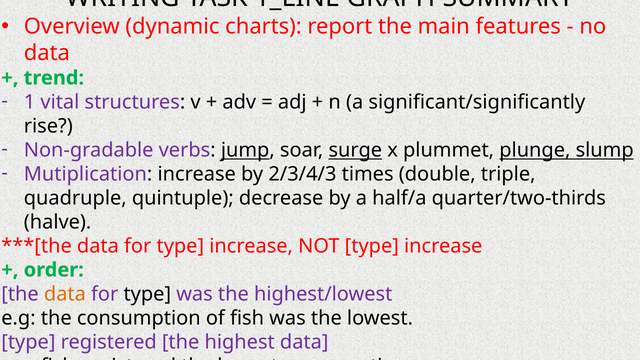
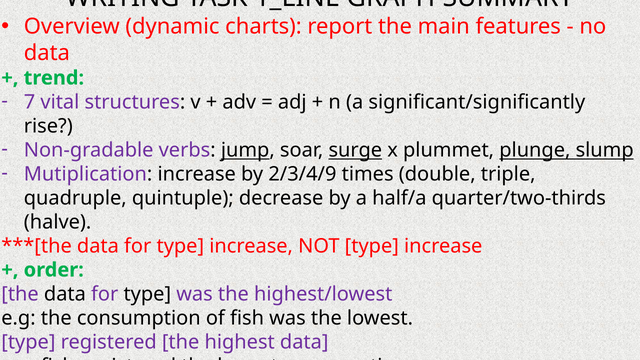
1: 1 -> 7 (30, 102)
2/3/4/3: 2/3/4/3 -> 2/3/4/9 (302, 174)
data colour: orange -> black (65, 294)
